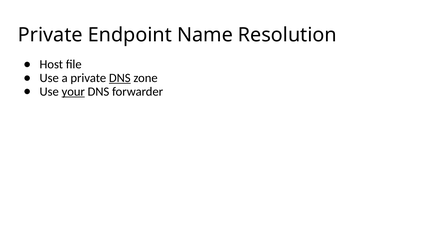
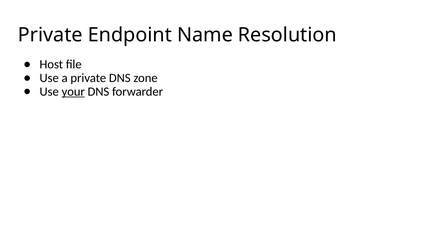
DNS underline: present -> none (120, 78)
